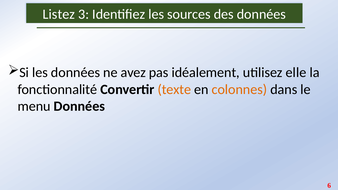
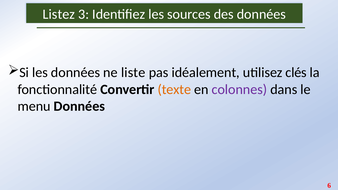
avez: avez -> liste (133, 73)
elle: elle -> clés (296, 73)
colonnes colour: orange -> purple (239, 89)
